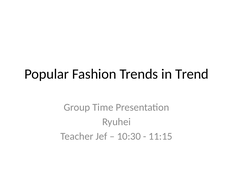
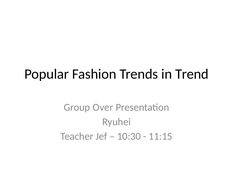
Time: Time -> Over (103, 107)
